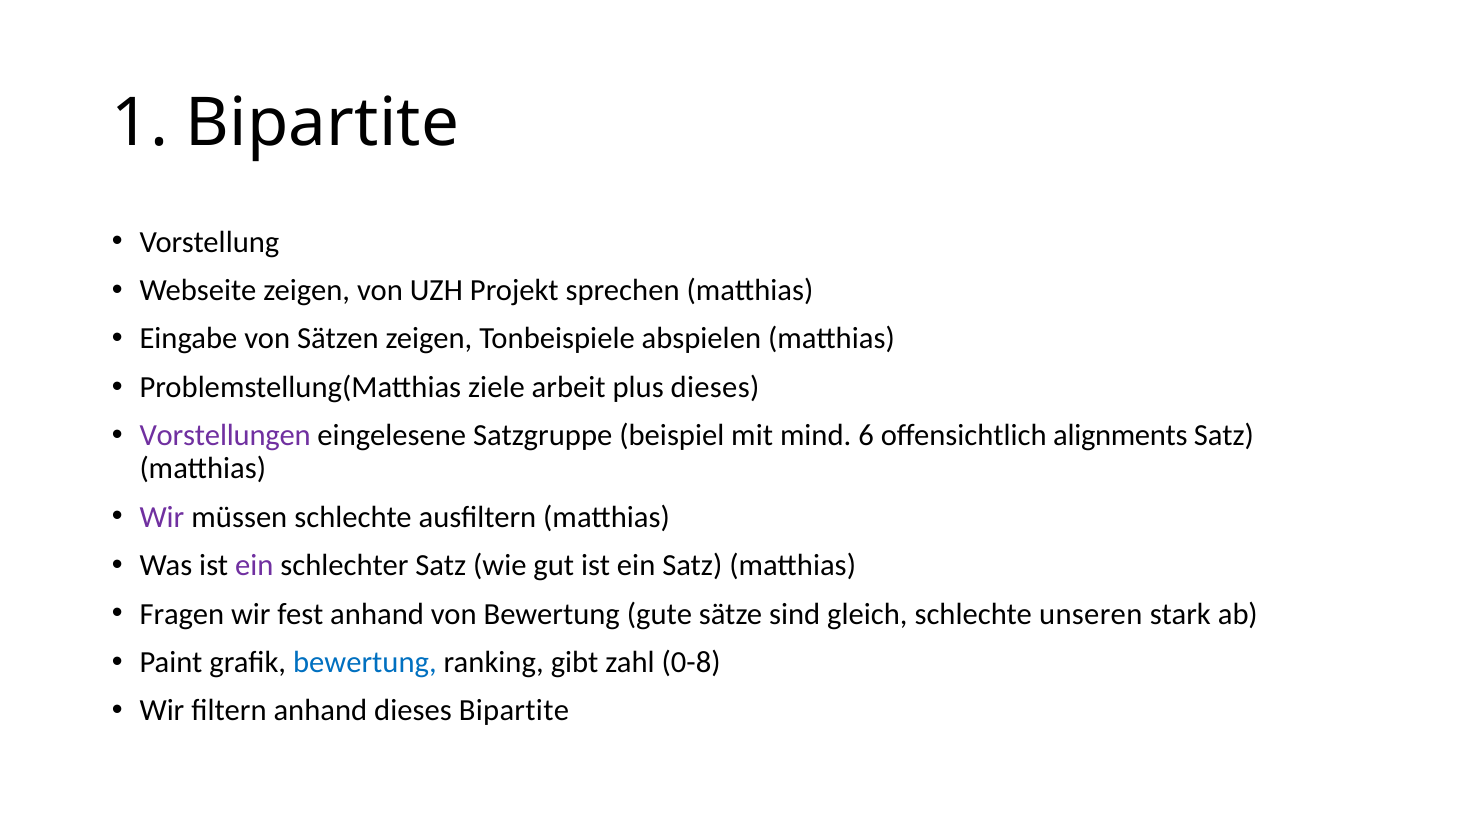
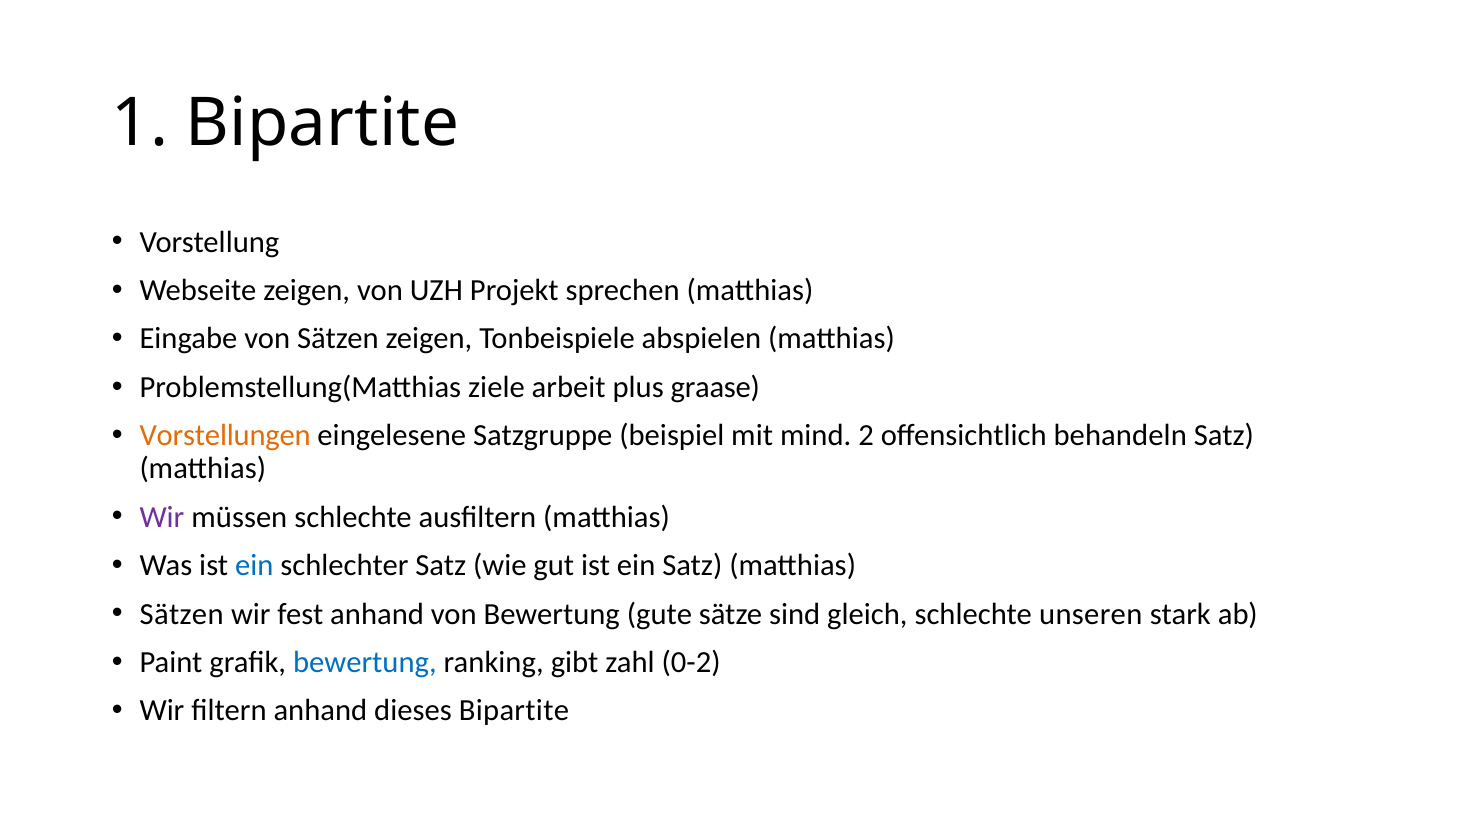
plus dieses: dieses -> graase (715, 387)
Vorstellungen colour: purple -> orange (225, 435)
6: 6 -> 2 (866, 435)
alignments: alignments -> behandeln (1120, 435)
ein colour: purple -> blue (254, 565)
Fragen: Fragen -> Sätzen (182, 613)
0-8: 0-8 -> 0-2 (691, 662)
